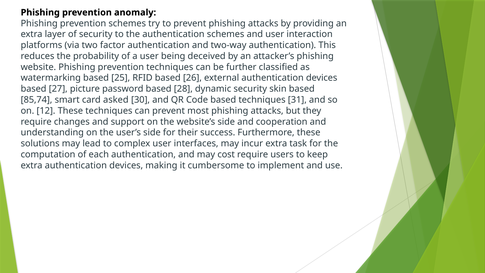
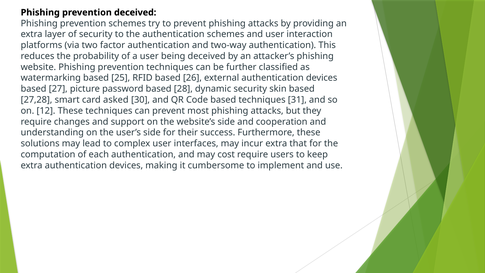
prevention anomaly: anomaly -> deceived (135, 12)
85,74: 85,74 -> 27,28 (37, 100)
task: task -> that (298, 143)
